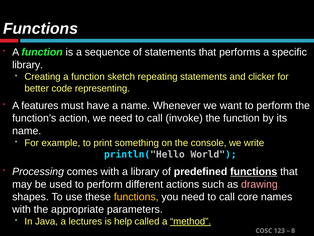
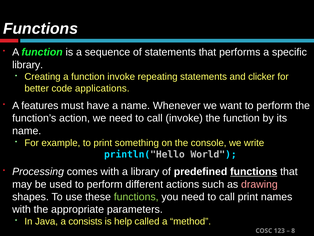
function sketch: sketch -> invoke (121, 77)
representing: representing -> applications (102, 88)
functions colour: yellow -> light green (136, 196)
call core: core -> print (248, 196)
lectures: lectures -> consists (85, 221)
method underline: present -> none (191, 221)
